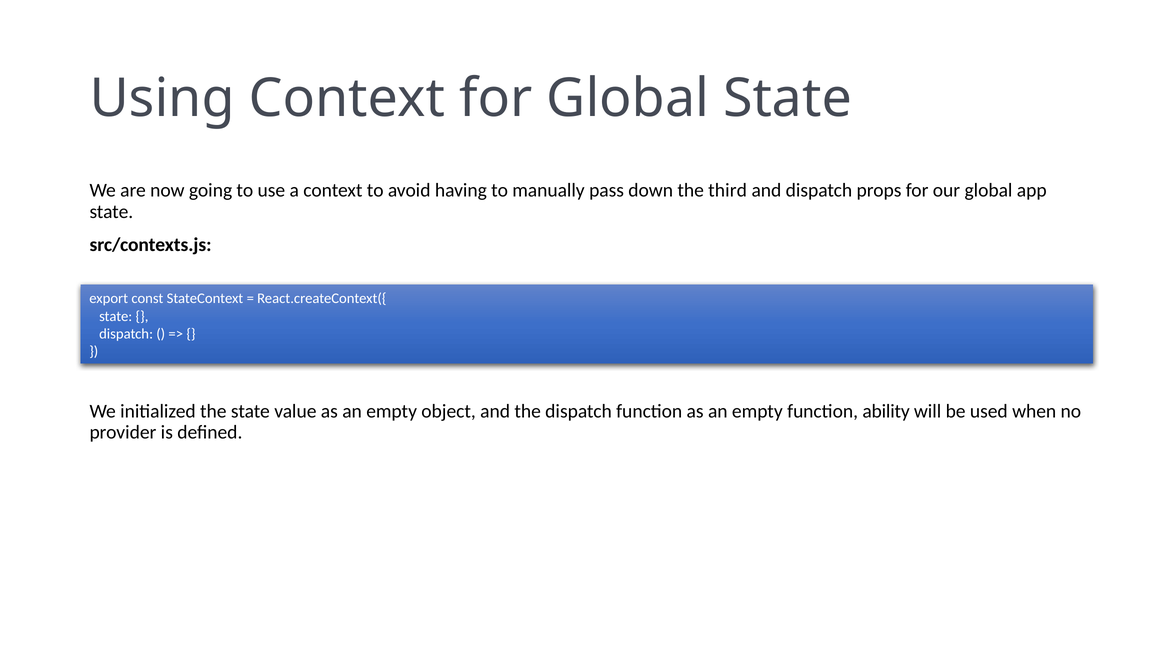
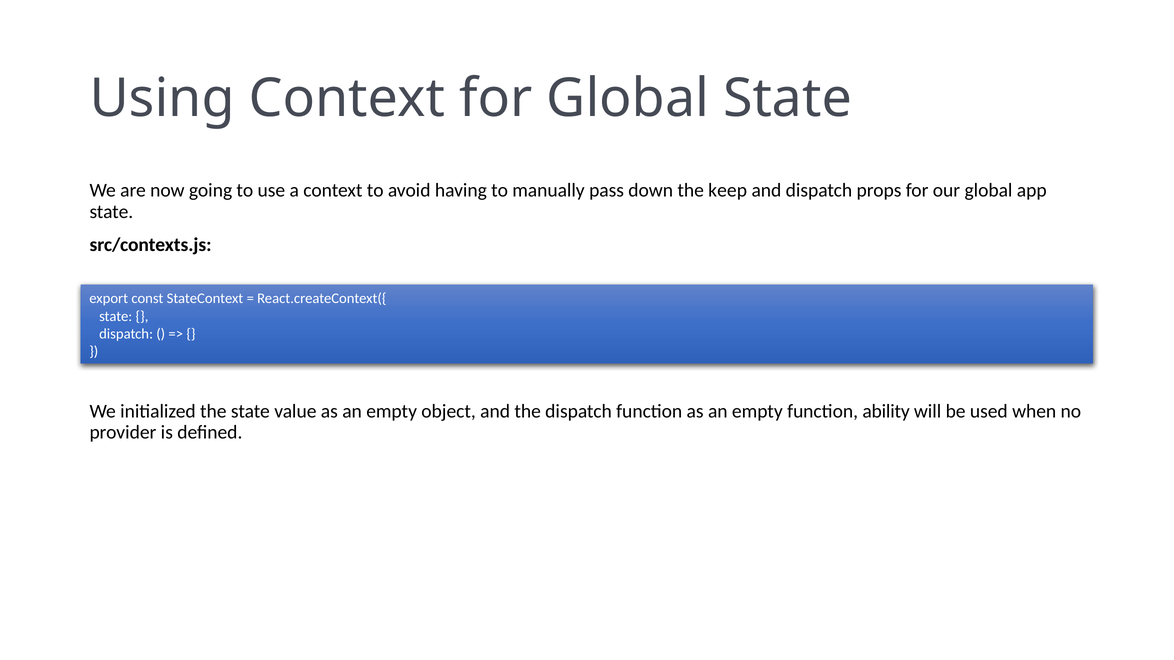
third: third -> keep (728, 191)
